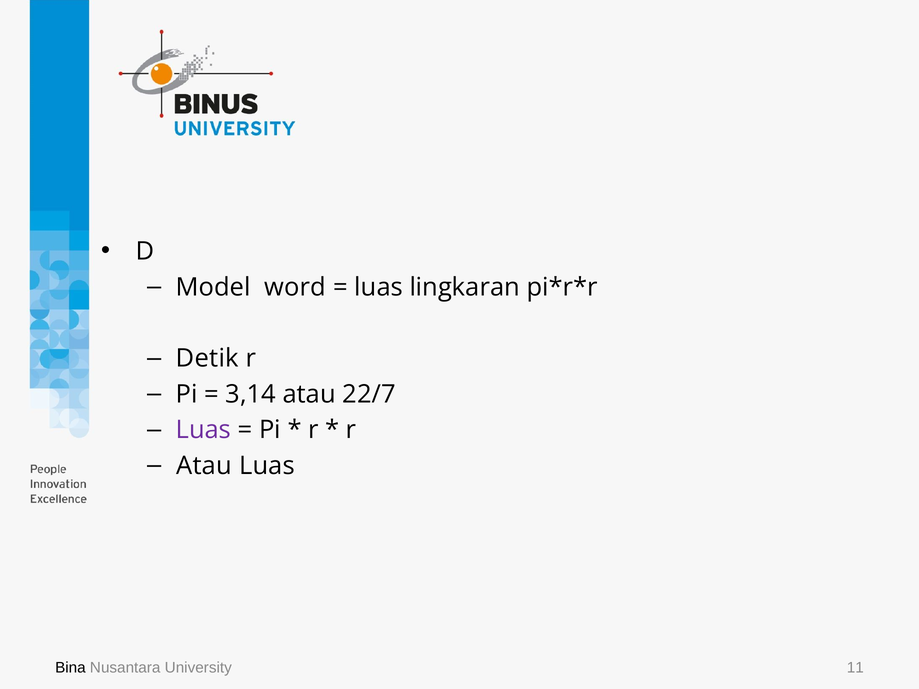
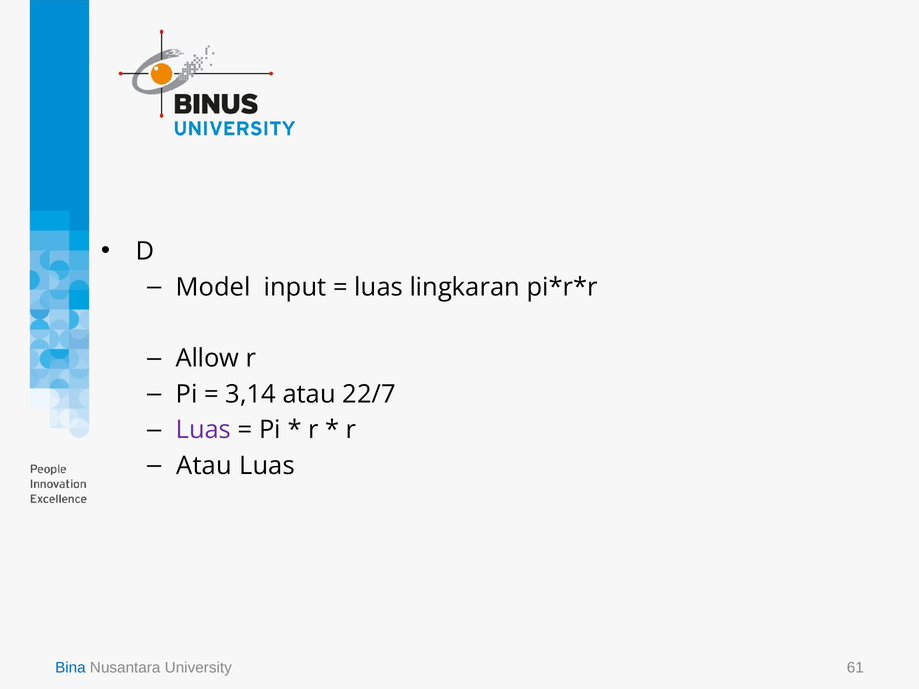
word: word -> input (295, 287)
Detik: Detik -> Allow (207, 359)
Bina colour: black -> blue (70, 668)
11: 11 -> 61 (855, 668)
